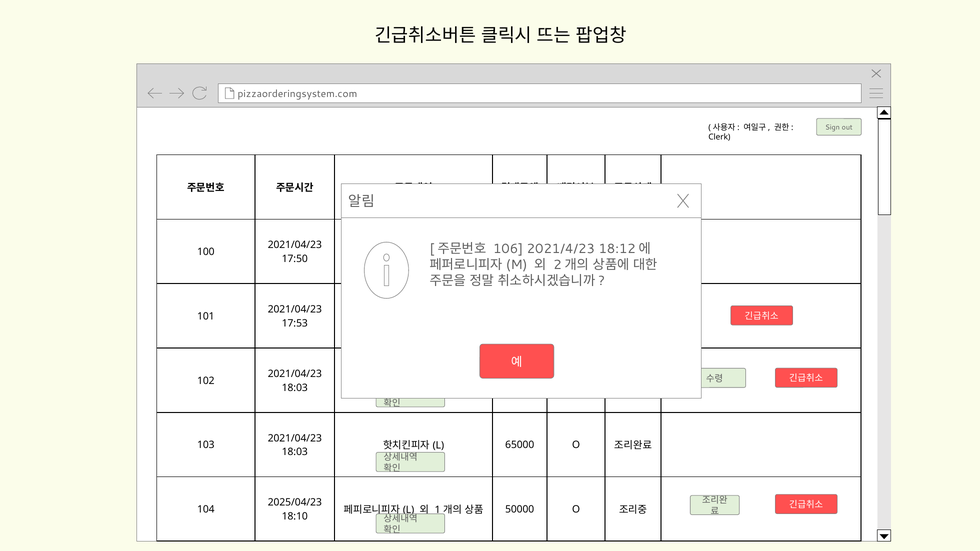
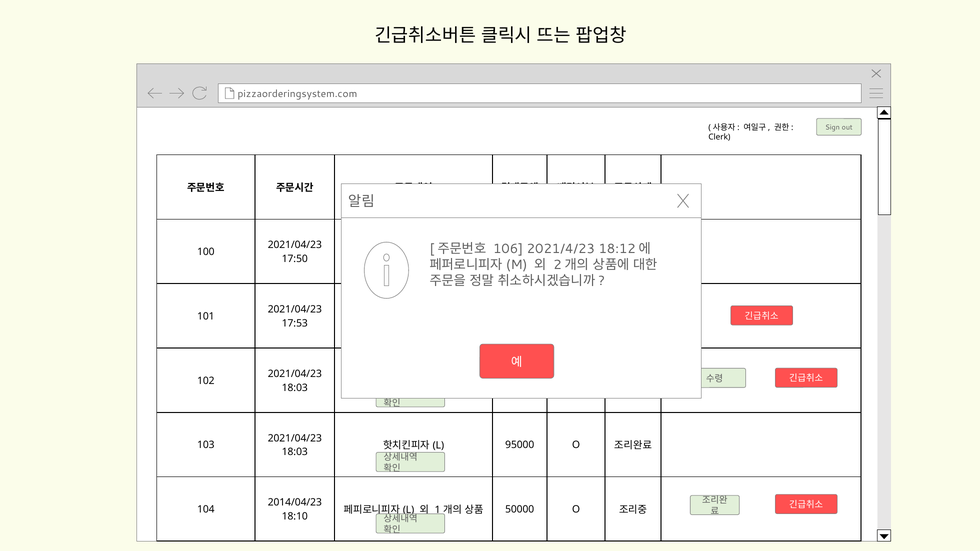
65000: 65000 -> 95000 (520, 445)
2025/04/23: 2025/04/23 -> 2014/04/23 (295, 503)
